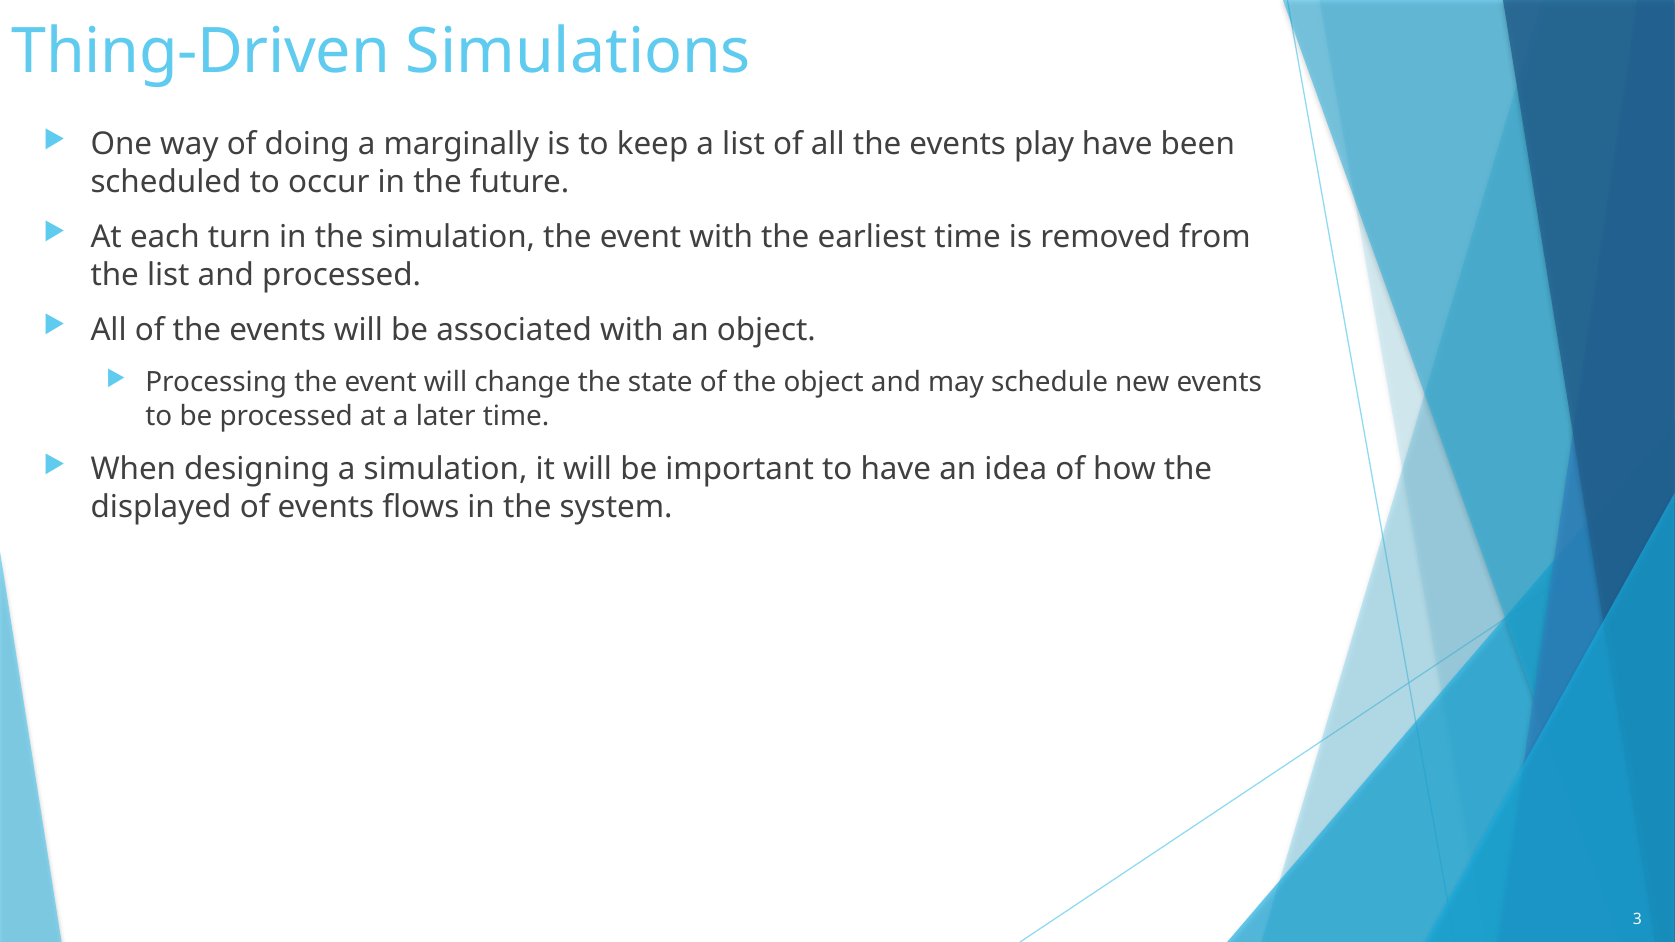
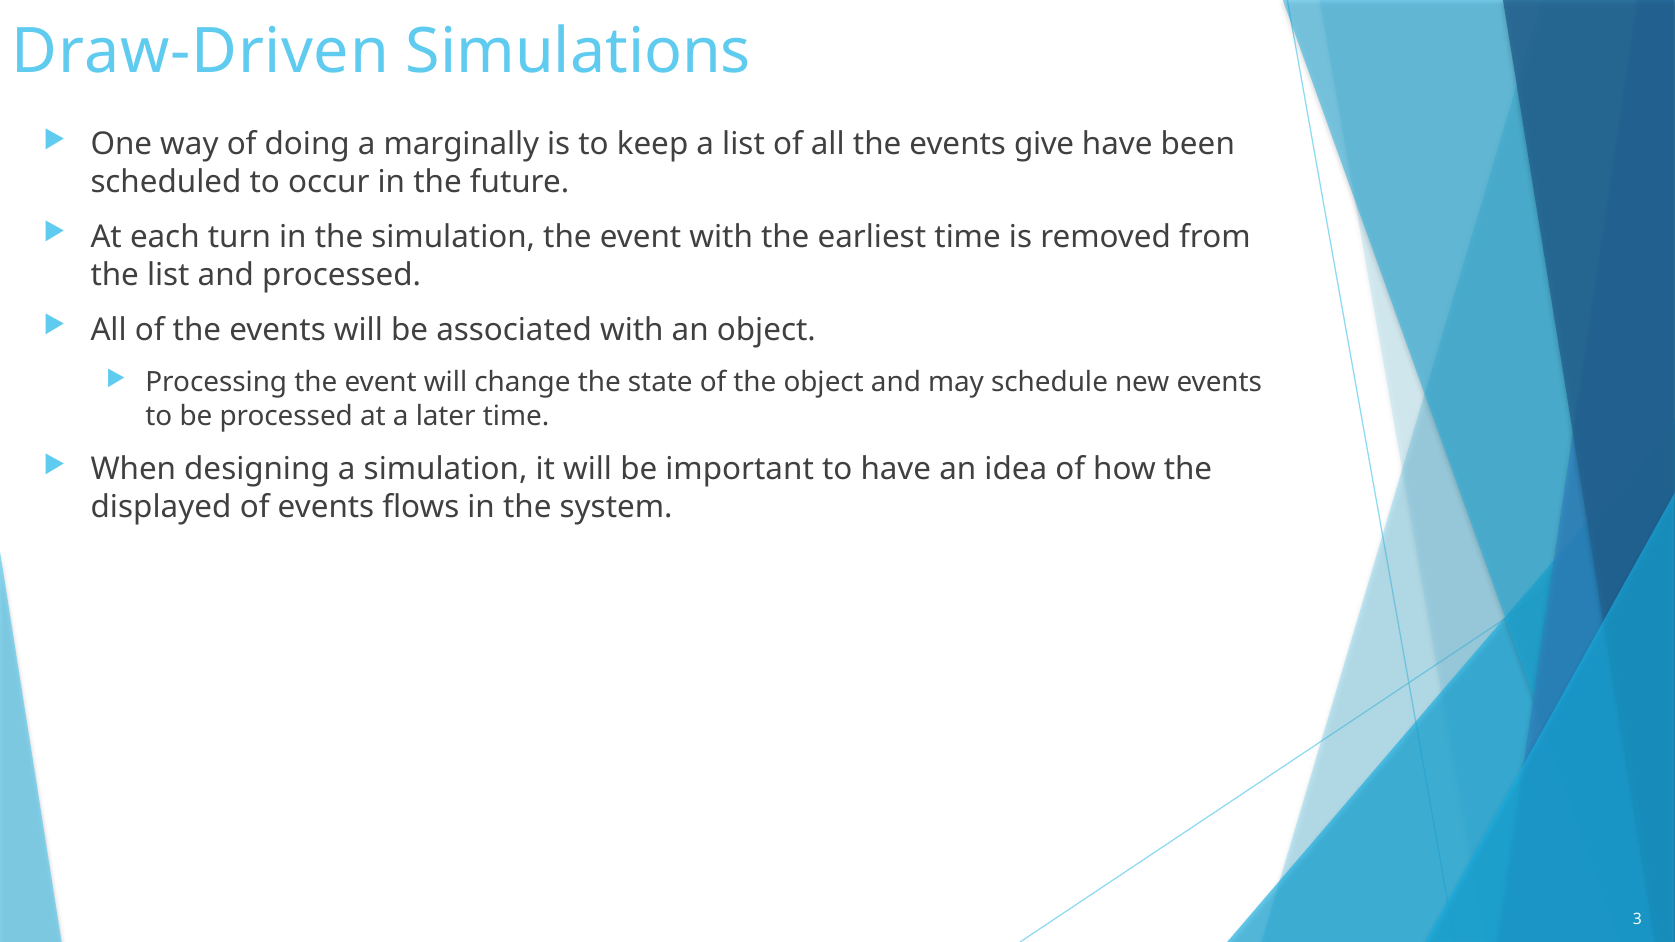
Thing-Driven: Thing-Driven -> Draw-Driven (200, 52)
play: play -> give (1044, 144)
